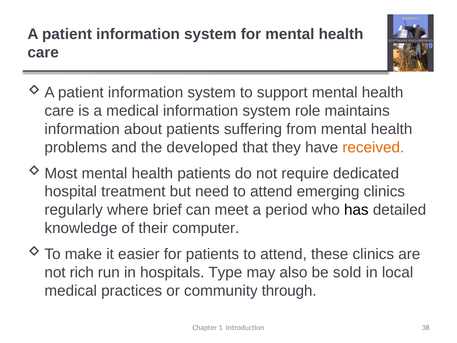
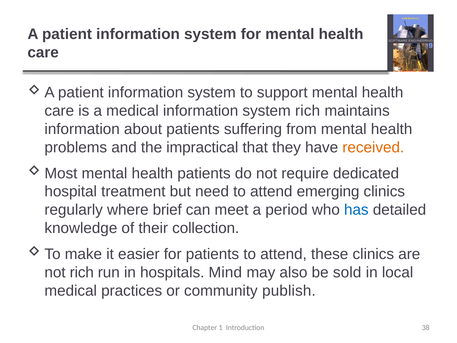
system role: role -> rich (308, 111)
developed: developed -> impractical (202, 147)
has colour: black -> blue (356, 210)
computer: computer -> collection (206, 228)
Type: Type -> Mind (225, 272)
through: through -> publish (289, 290)
